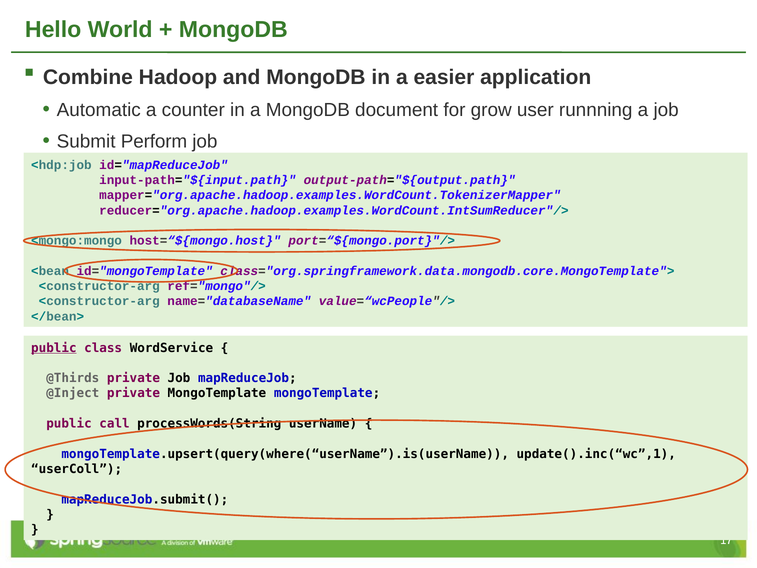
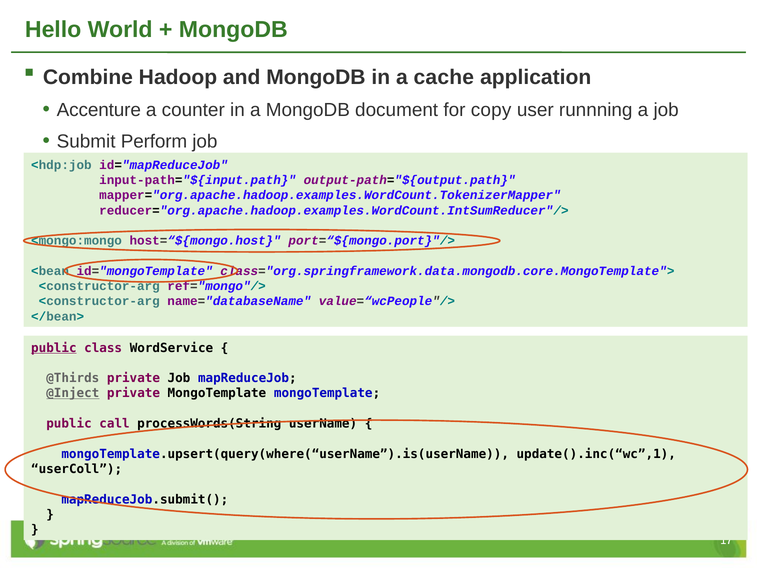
easier: easier -> cache (444, 77)
Automatic: Automatic -> Accenture (99, 110)
grow: grow -> copy (491, 110)
@Inject underline: none -> present (73, 393)
